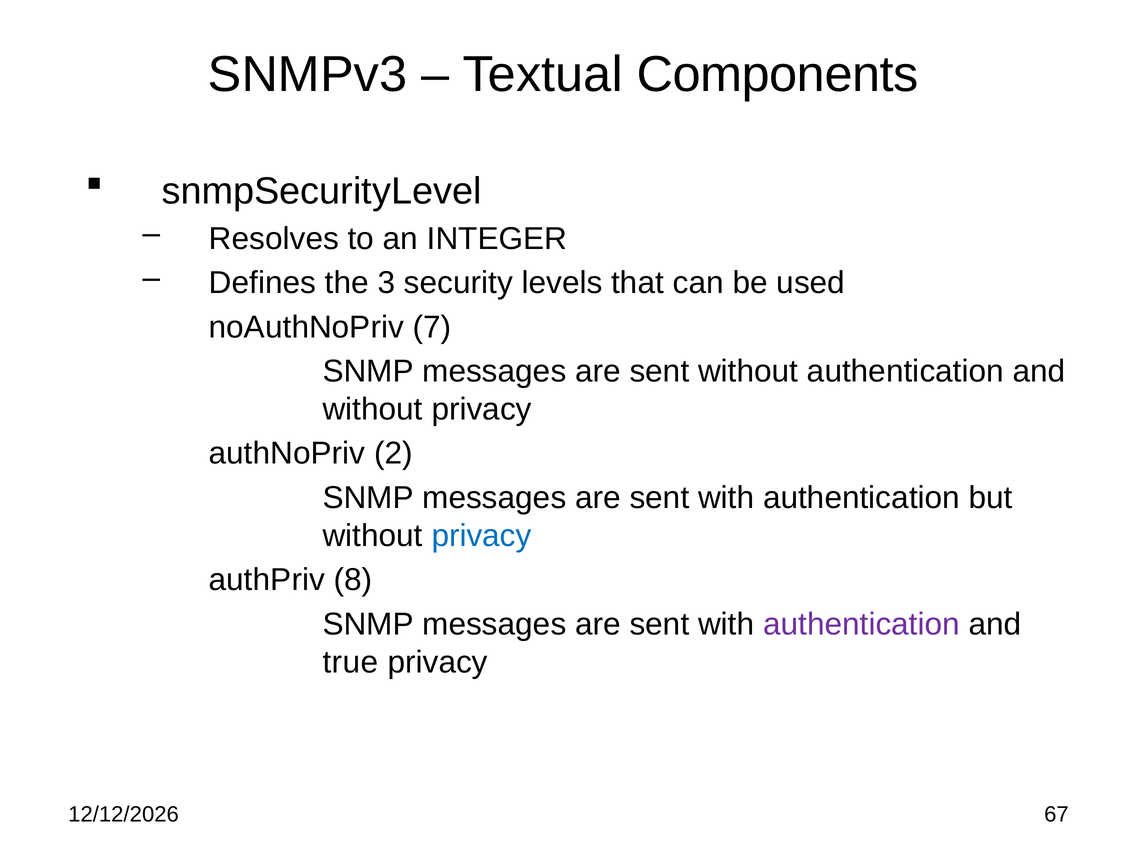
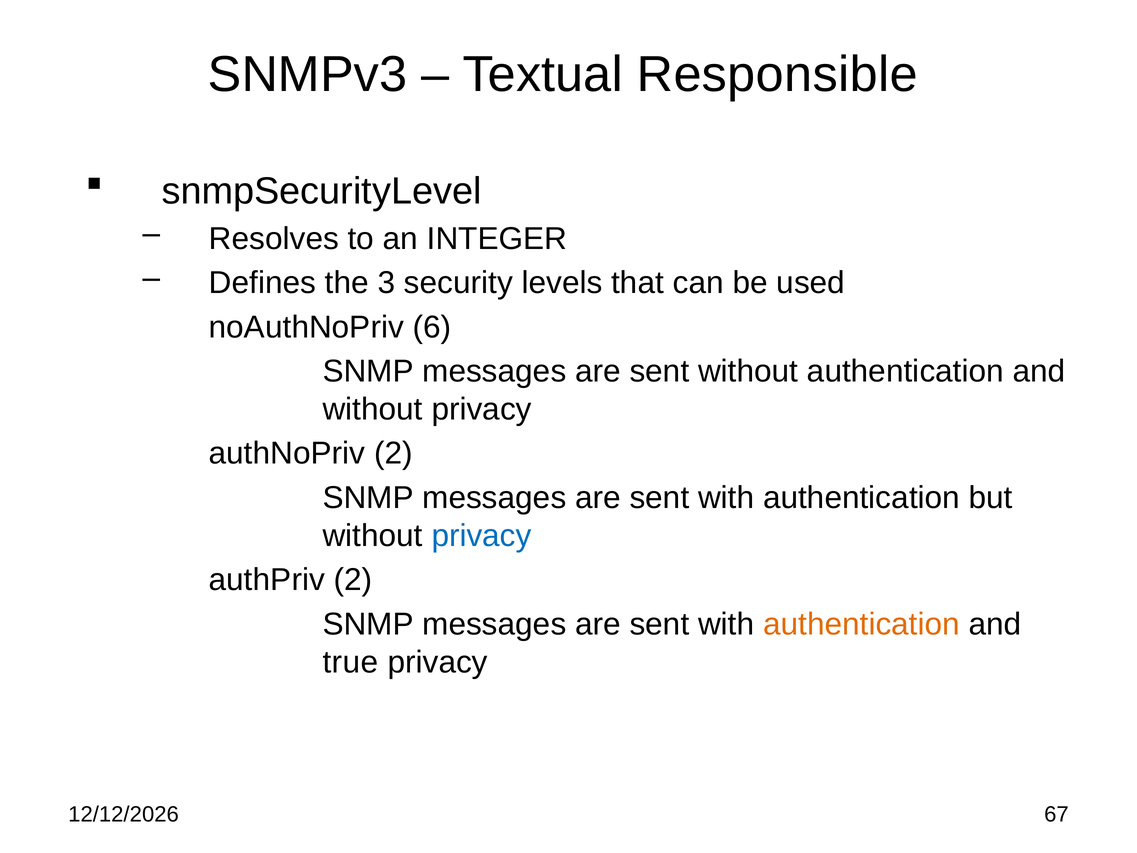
Components: Components -> Responsible (777, 75)
7: 7 -> 6 (432, 327)
authPriv 8: 8 -> 2 (353, 580)
authentication colour: purple -> orange (861, 624)
